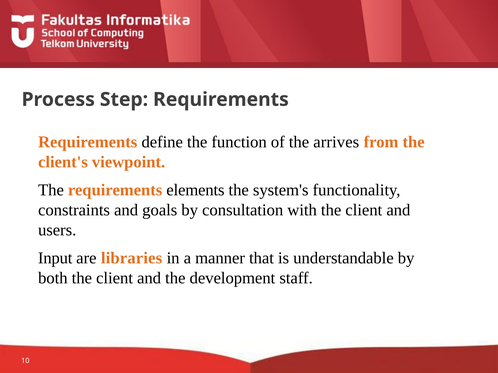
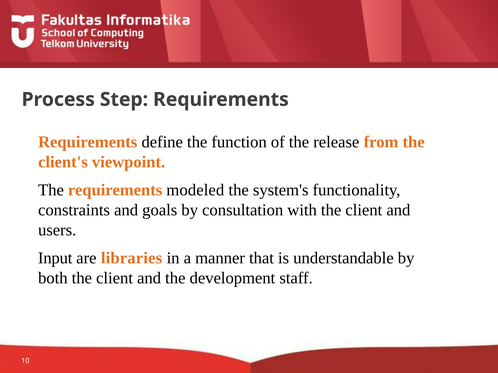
arrives: arrives -> release (336, 142)
elements: elements -> modeled (195, 190)
